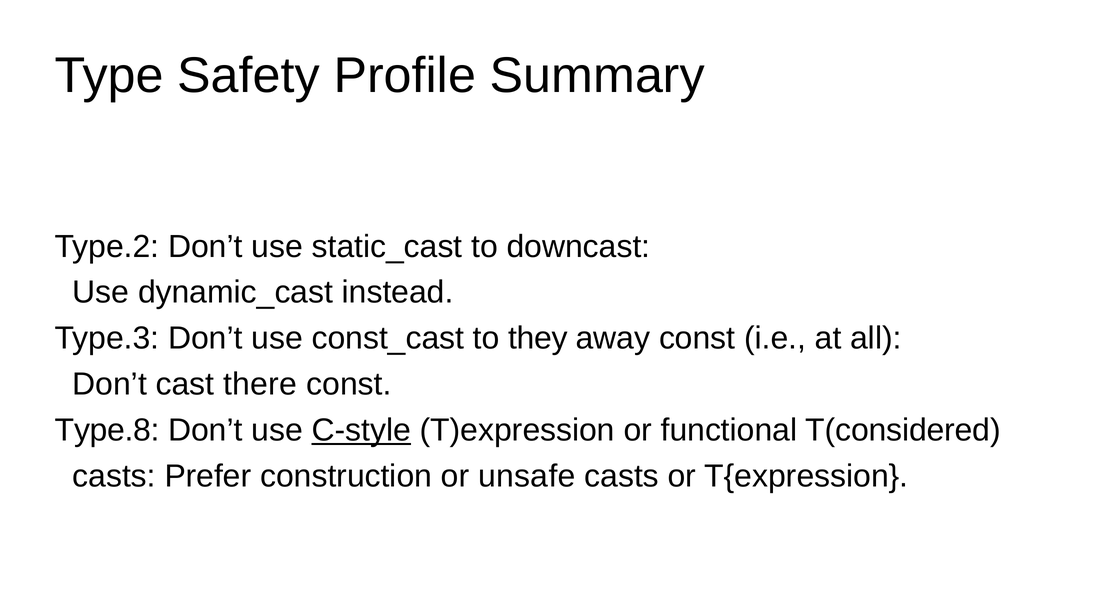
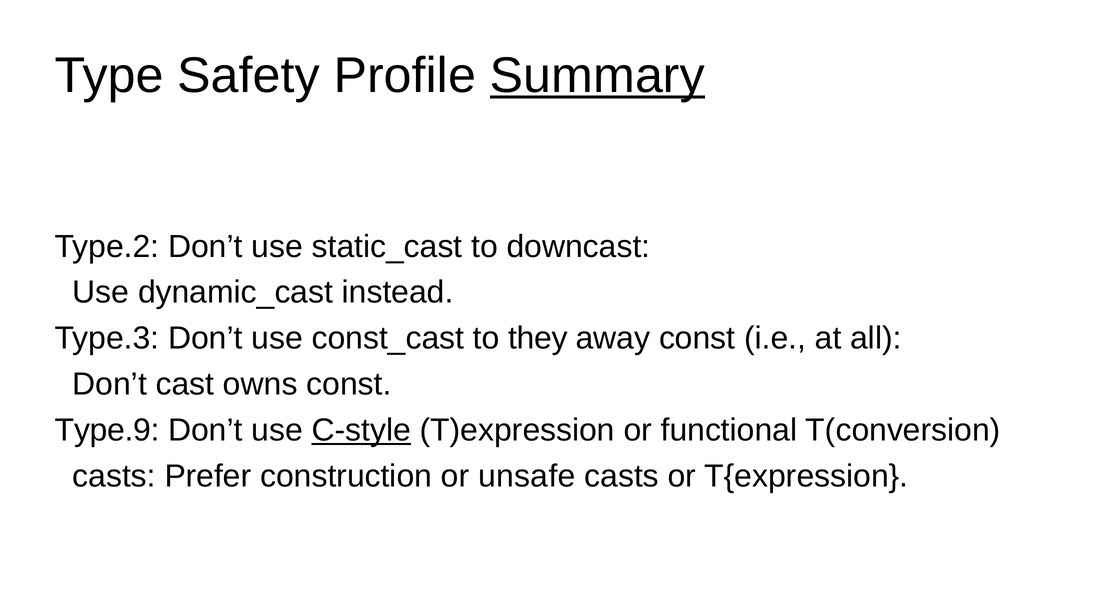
Summary underline: none -> present (597, 76)
there: there -> owns (260, 385)
Type.8: Type.8 -> Type.9 (107, 431)
T(considered: T(considered -> T(conversion (903, 431)
